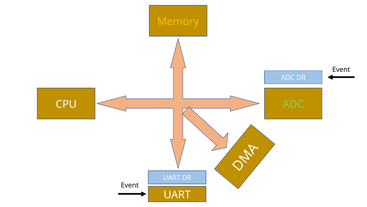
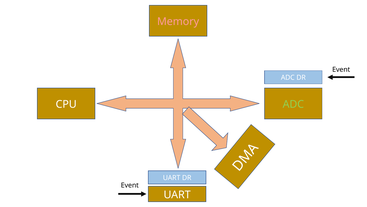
Memory colour: yellow -> pink (178, 21)
